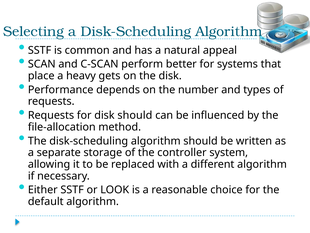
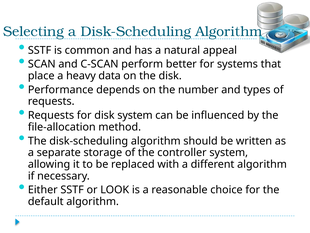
gets: gets -> data (110, 76)
disk should: should -> system (135, 115)
